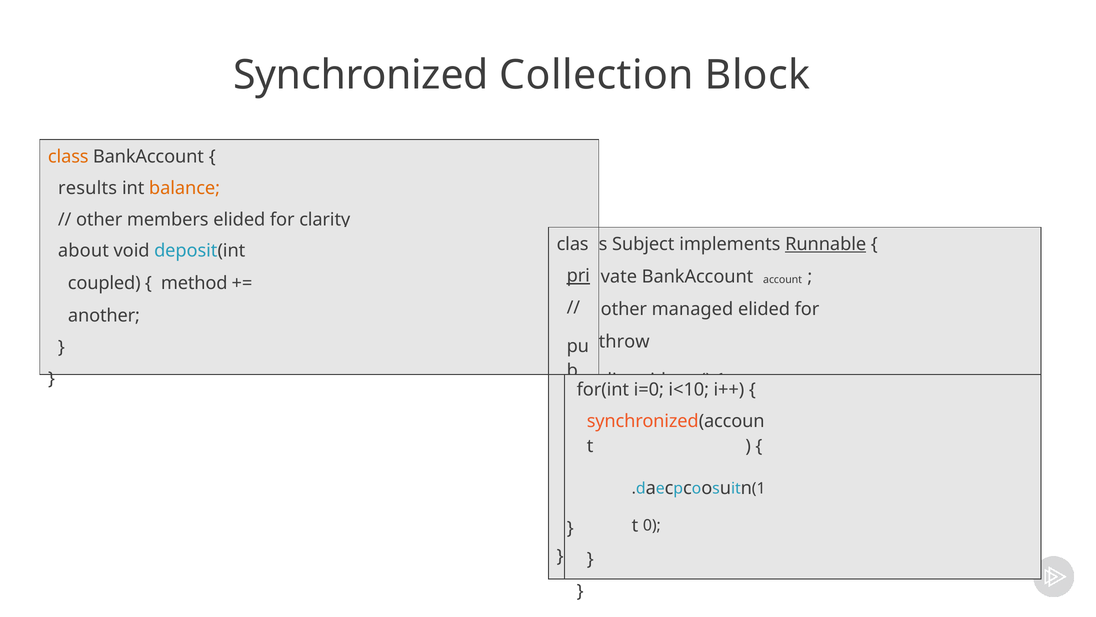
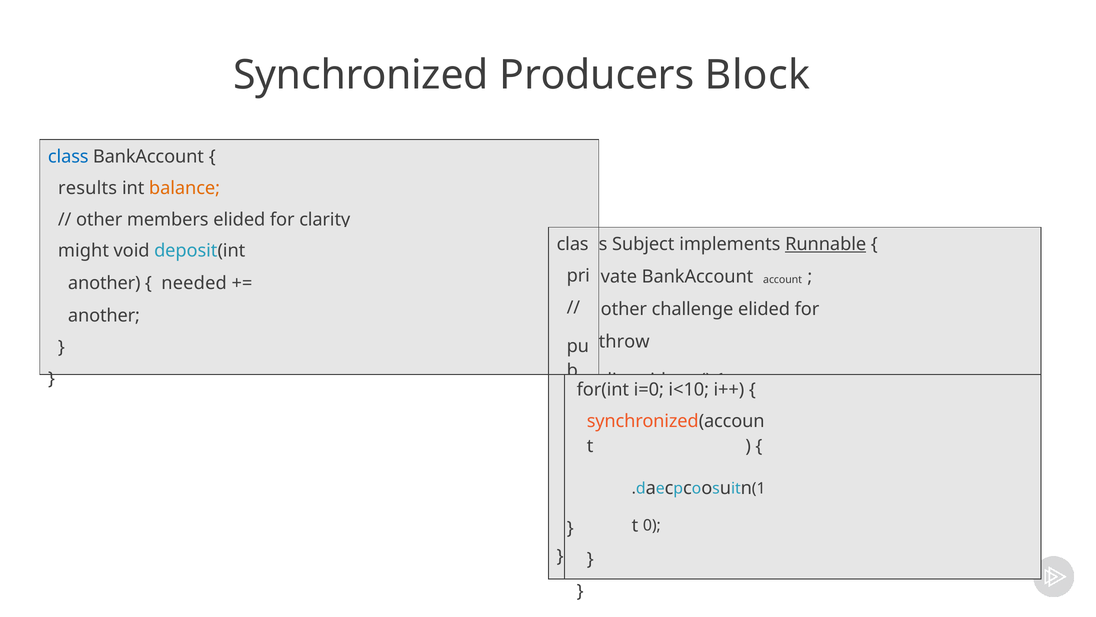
Collection: Collection -> Producers (597, 75)
class colour: orange -> blue (68, 156)
about: about -> might (83, 250)
pri underline: present -> none (578, 276)
coupled: coupled -> another (104, 283)
method: method -> needed (194, 283)
managed: managed -> challenge (693, 309)
